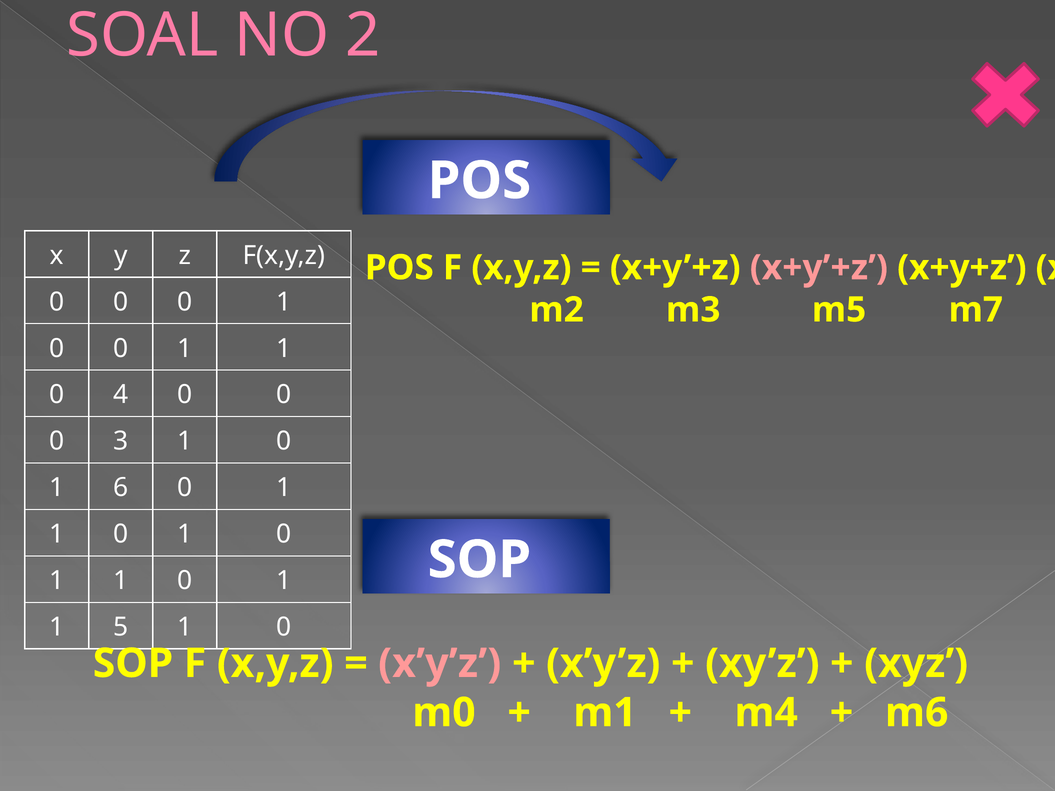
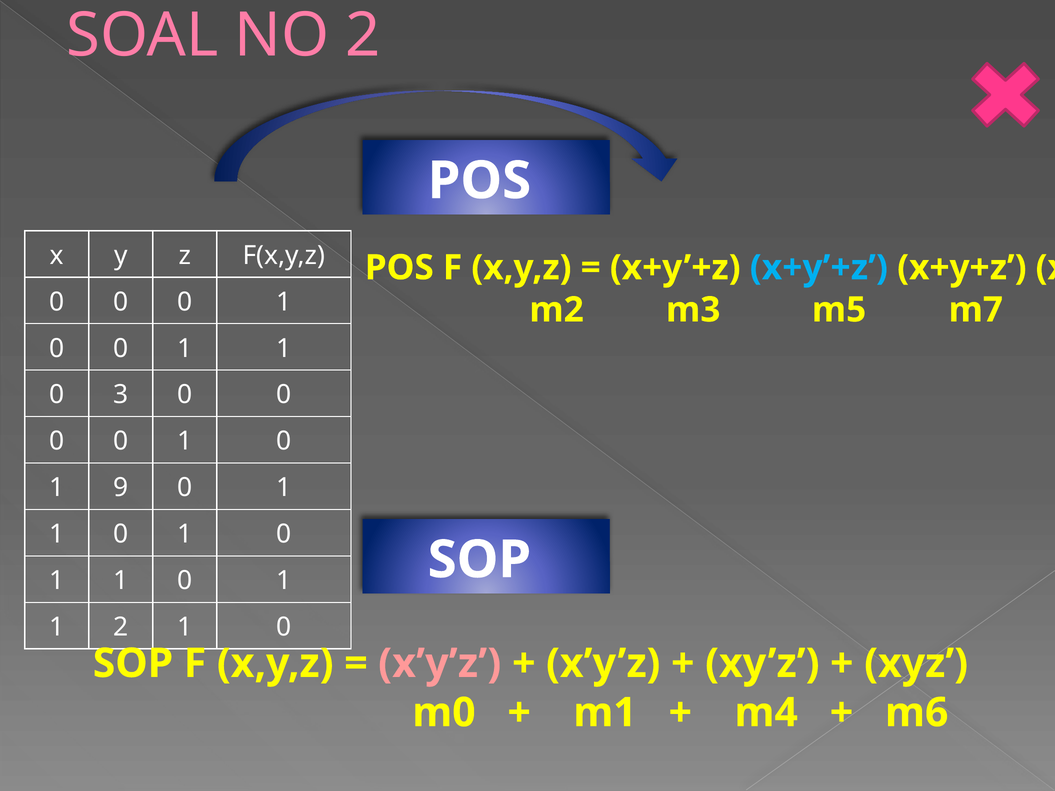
x+y’+z colour: pink -> light blue (819, 268)
4: 4 -> 3 (121, 395)
3: 3 -> 0 (121, 441)
6: 6 -> 9 (121, 488)
1 5: 5 -> 2 (121, 627)
